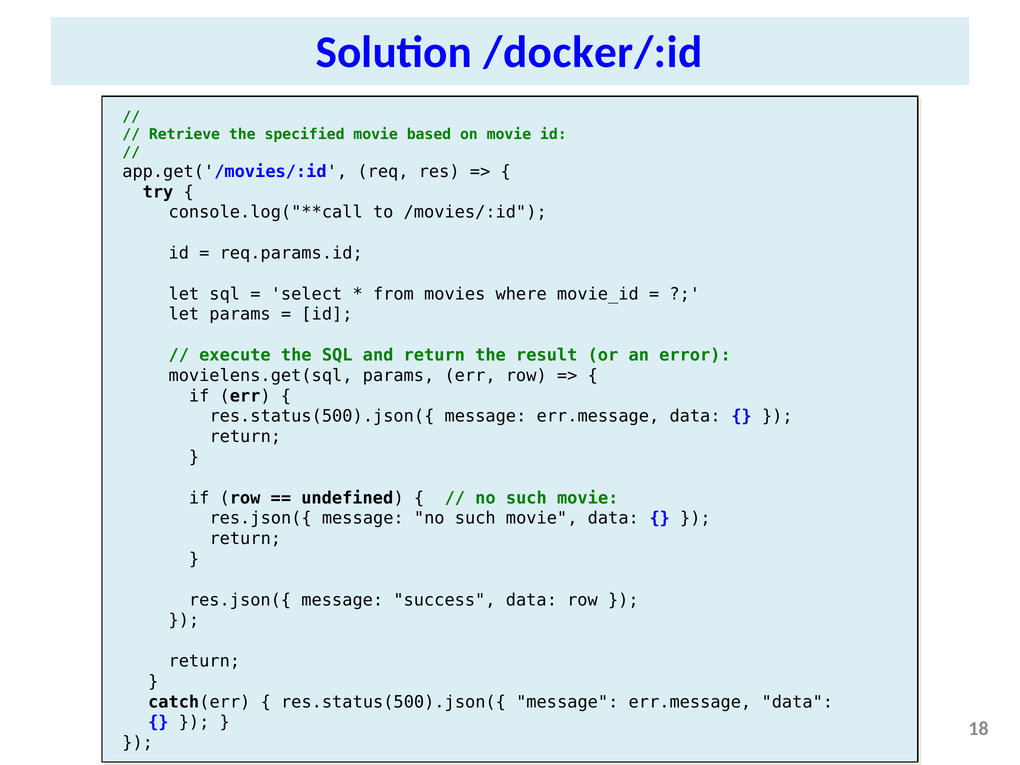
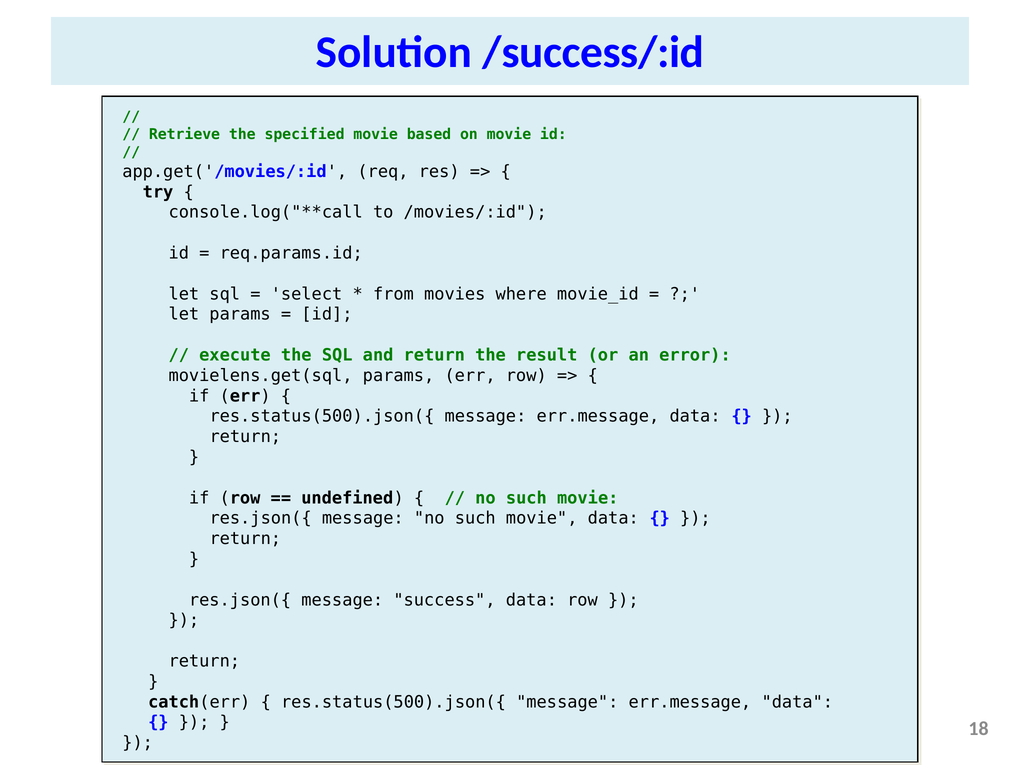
/docker/:id: /docker/:id -> /success/:id (593, 52)
